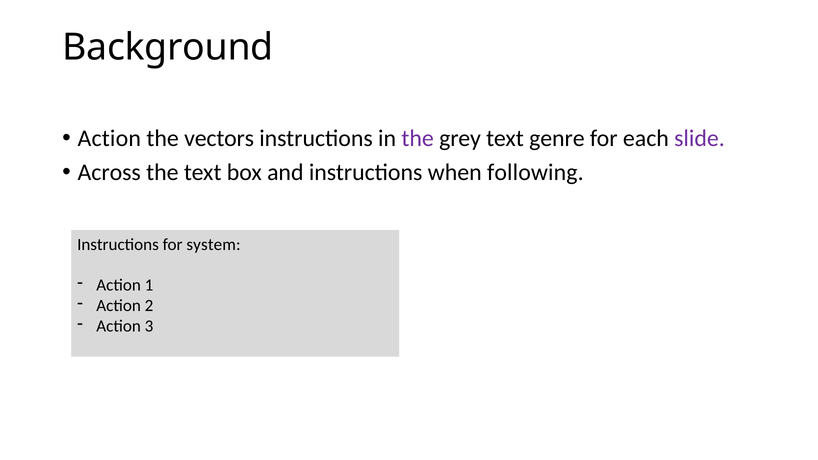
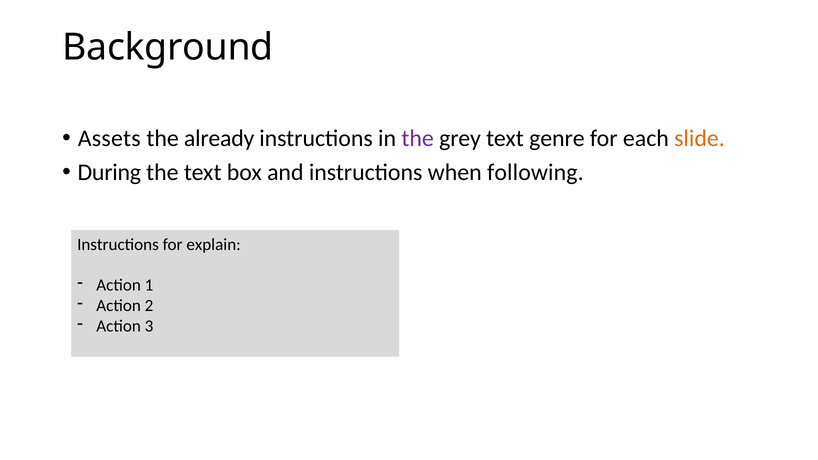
Action: Action -> Assets (109, 138)
vectors: vectors -> already (219, 138)
slide colour: purple -> orange (699, 138)
Across: Across -> During (109, 173)
system: system -> explain (214, 245)
